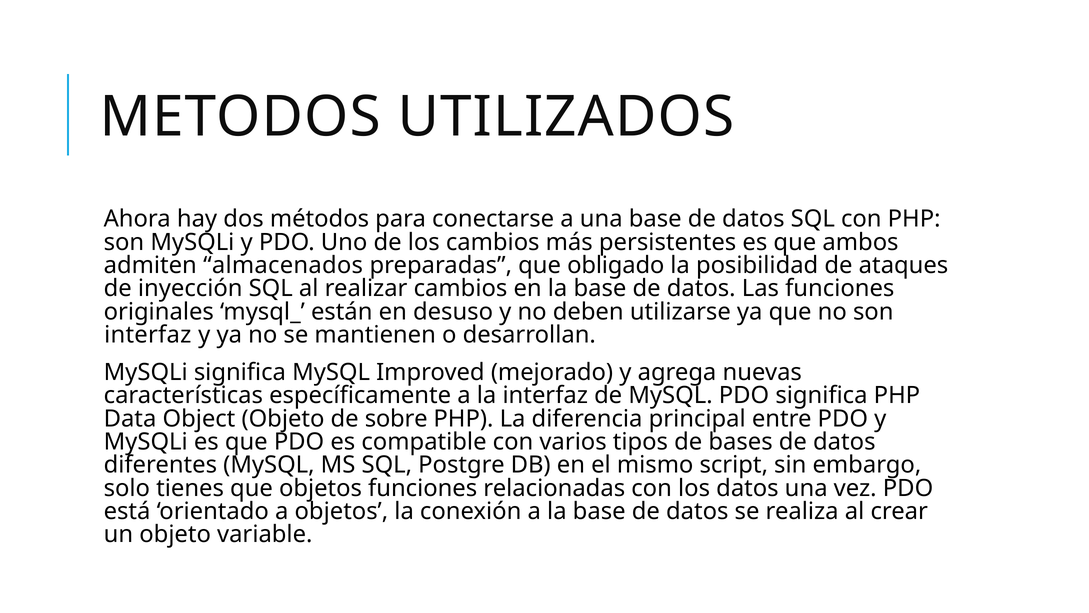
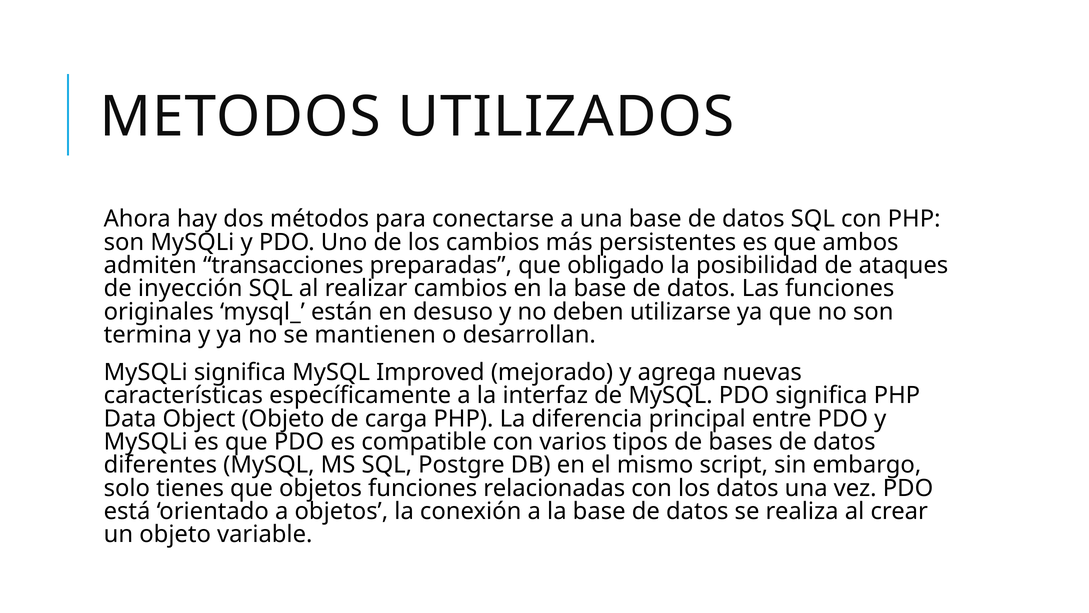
almacenados: almacenados -> transacciones (283, 265)
interfaz: interfaz -> termina (148, 335)
sobre: sobre -> carga (396, 418)
